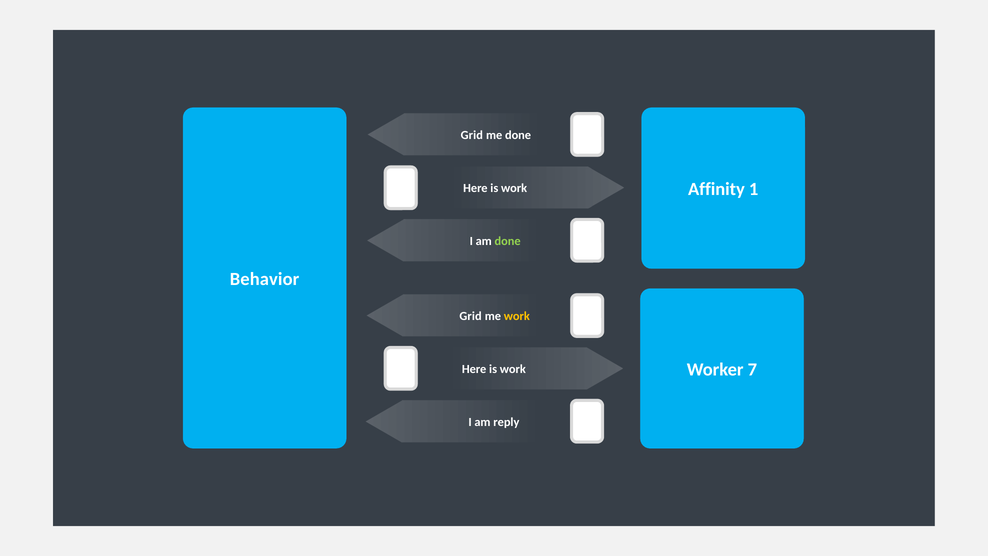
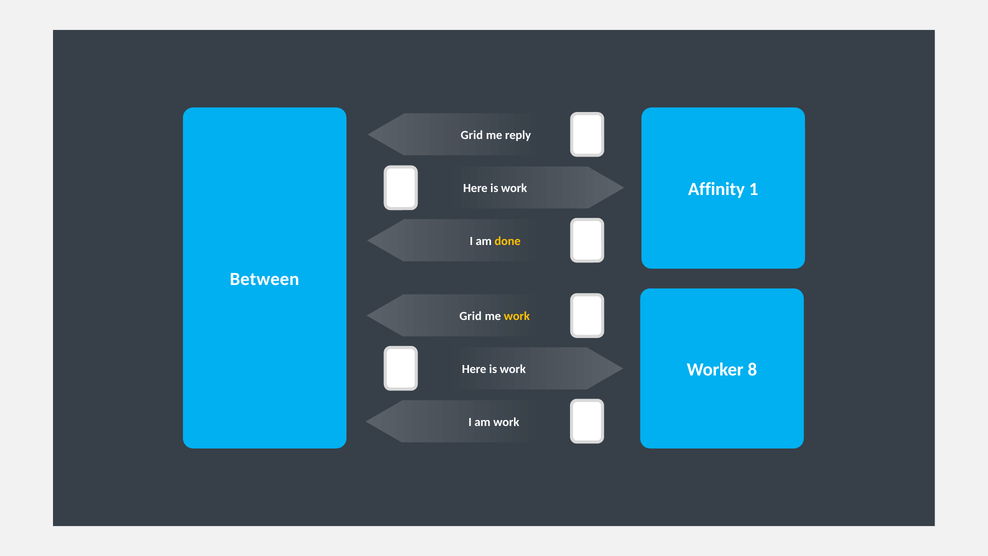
me done: done -> reply (518, 135)
done colour: light green -> yellow (508, 241)
Behavior: Behavior -> Between (265, 279)
7: 7 -> 8 (752, 370)
am reply: reply -> work (506, 422)
